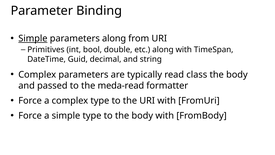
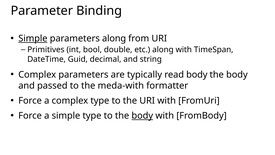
read class: class -> body (197, 74)
meda-read: meda-read -> meda-with (121, 85)
body underline: none -> present (142, 115)
